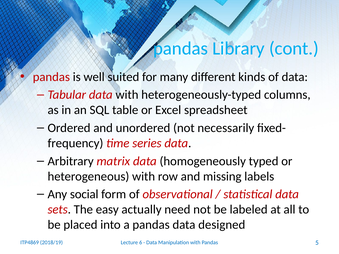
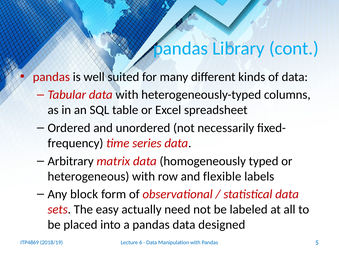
missing: missing -> flexible (222, 176)
social: social -> block (84, 194)
